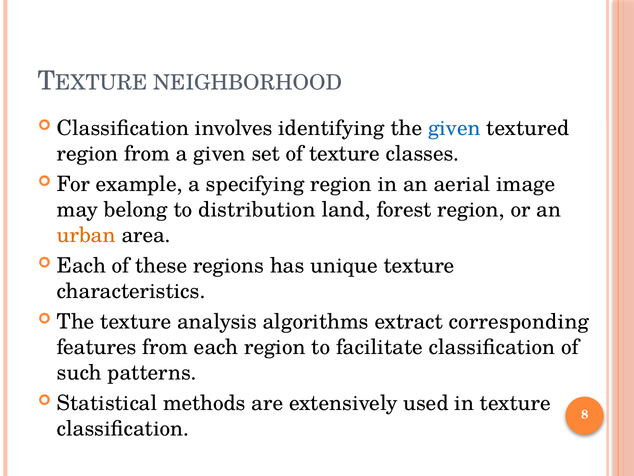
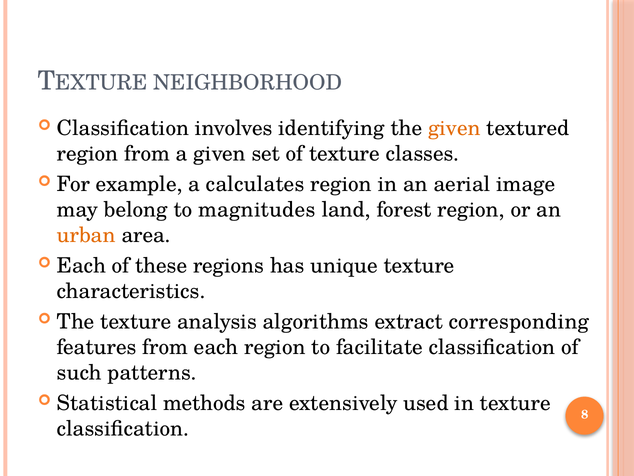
given colour: blue -> orange (454, 128)
specifying: specifying -> calculates (255, 184)
distribution: distribution -> magnitudes (257, 210)
